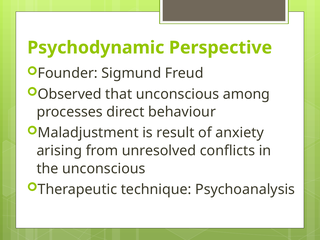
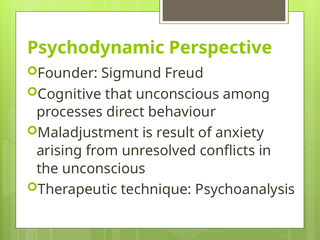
Observed: Observed -> Cognitive (70, 94)
